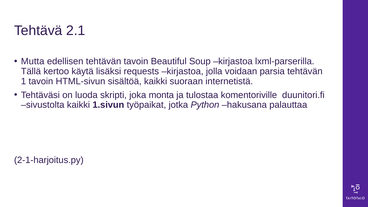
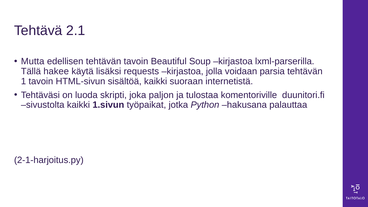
kertoo: kertoo -> hakee (56, 71)
monta: monta -> paljon (161, 95)
